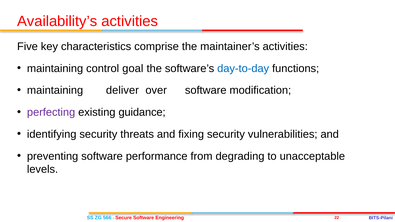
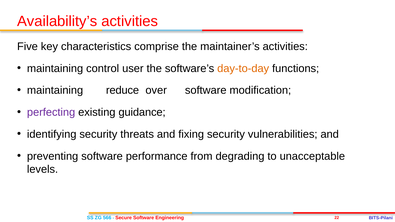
goal: goal -> user (133, 68)
day-to-day colour: blue -> orange (243, 68)
deliver: deliver -> reduce (123, 90)
